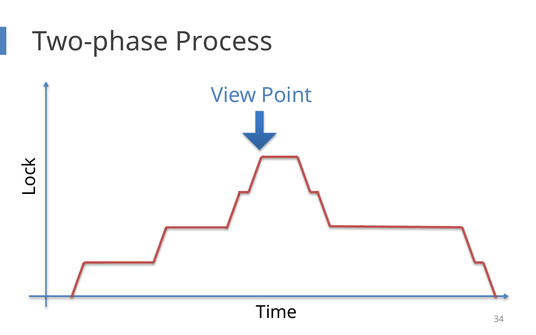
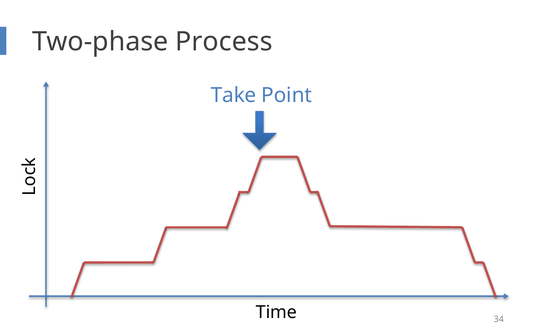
View: View -> Take (234, 95)
